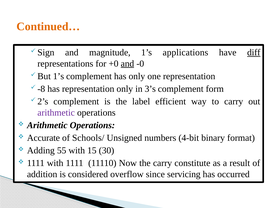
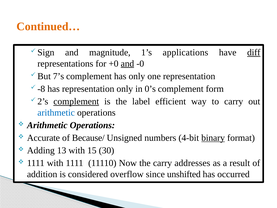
But 1’s: 1’s -> 7’s (59, 76)
3’s: 3’s -> 0’s (150, 89)
complement underline: none -> present (76, 101)
arithmetic colour: purple -> blue (56, 112)
Schools/: Schools/ -> Because/ (88, 138)
binary underline: none -> present (213, 138)
55: 55 -> 13 (62, 150)
constitute: constitute -> addresses (192, 163)
servicing: servicing -> unshifted (184, 174)
